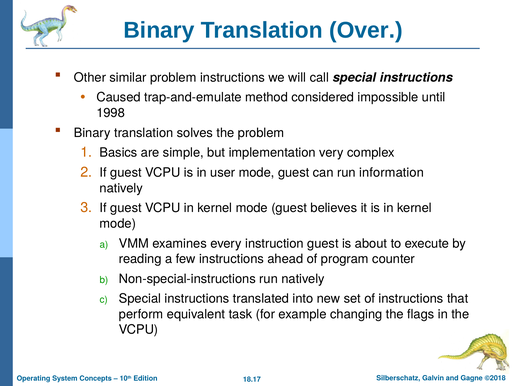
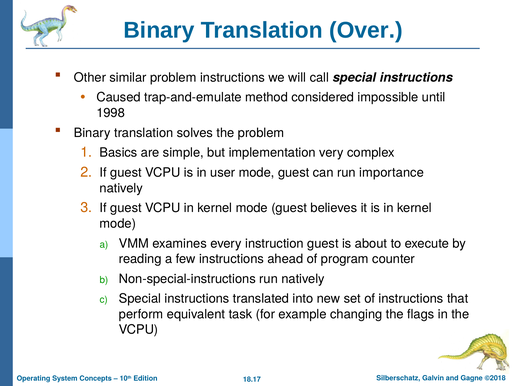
information: information -> importance (392, 172)
